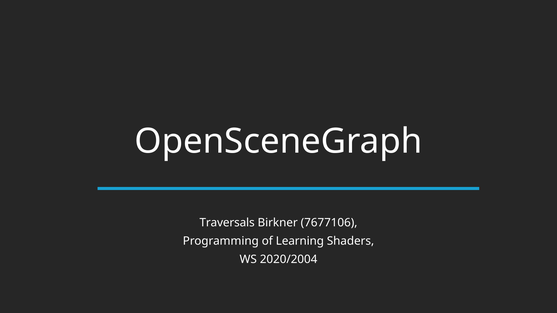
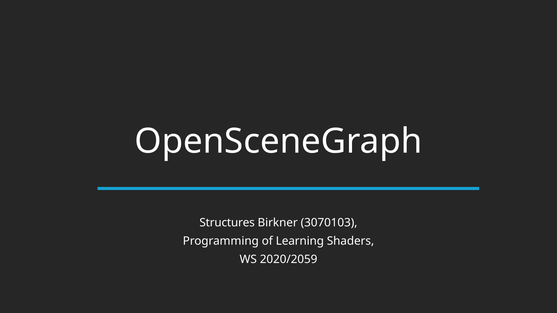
Traversals: Traversals -> Structures (227, 223)
7677106: 7677106 -> 3070103 (329, 223)
2020/2004: 2020/2004 -> 2020/2059 (289, 260)
